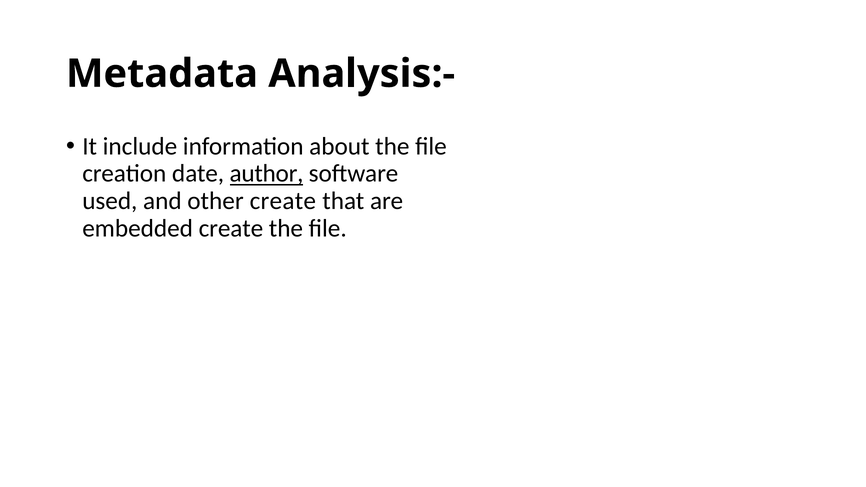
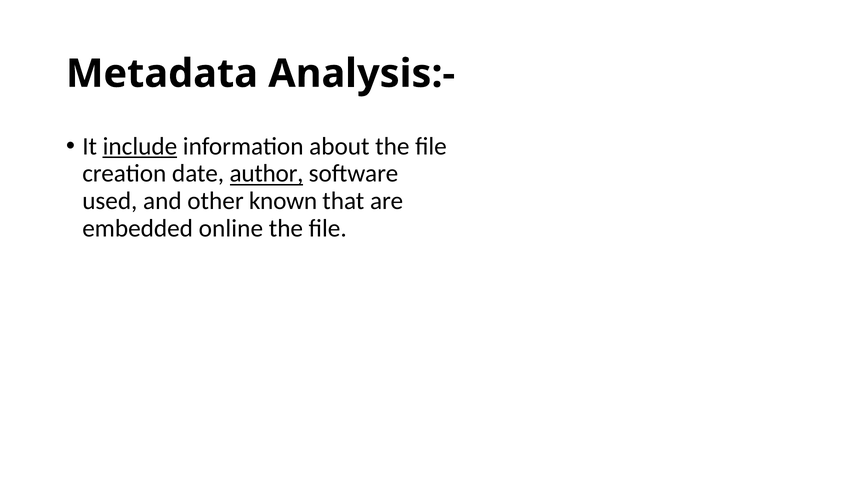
include underline: none -> present (140, 146)
other create: create -> known (283, 201)
embedded create: create -> online (231, 228)
